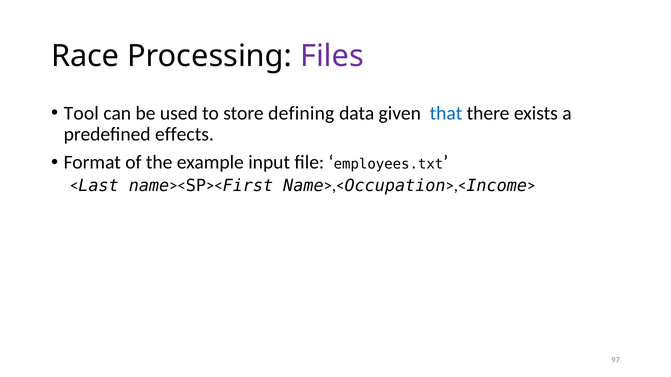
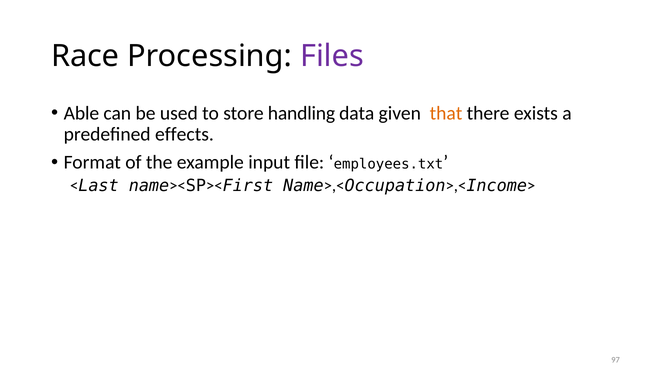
Tool: Tool -> Able (81, 113)
defining: defining -> handling (301, 113)
that colour: blue -> orange (446, 113)
